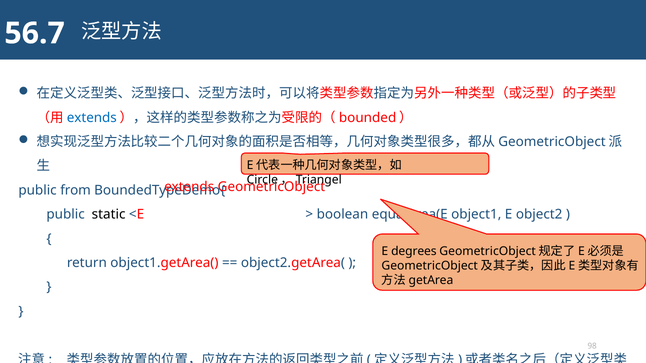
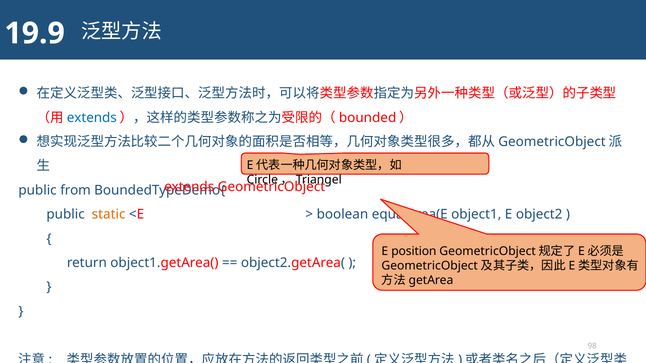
56.7: 56.7 -> 19.9 (35, 33)
static colour: black -> orange (109, 215)
degrees: degrees -> position (414, 251)
